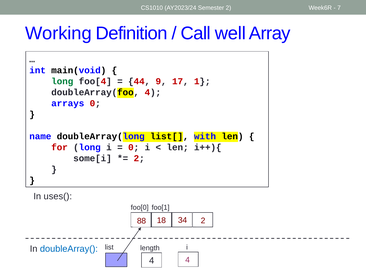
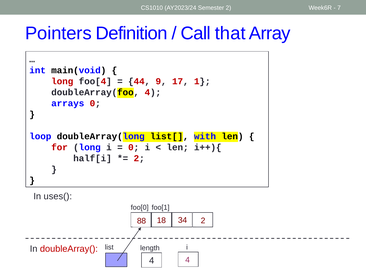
Working: Working -> Pointers (58, 33)
well: well -> that (230, 33)
long colour: green -> red (62, 81)
name: name -> loop (40, 136)
some[i: some[i -> half[i (92, 158)
doubleArray( colour: blue -> red (69, 248)
